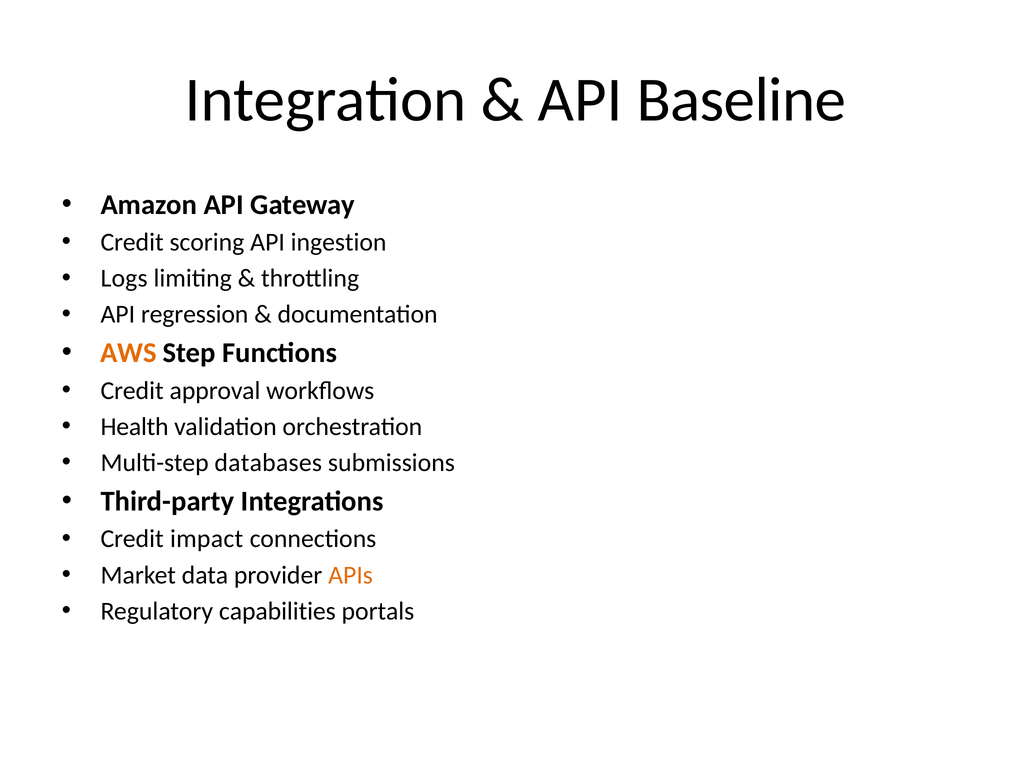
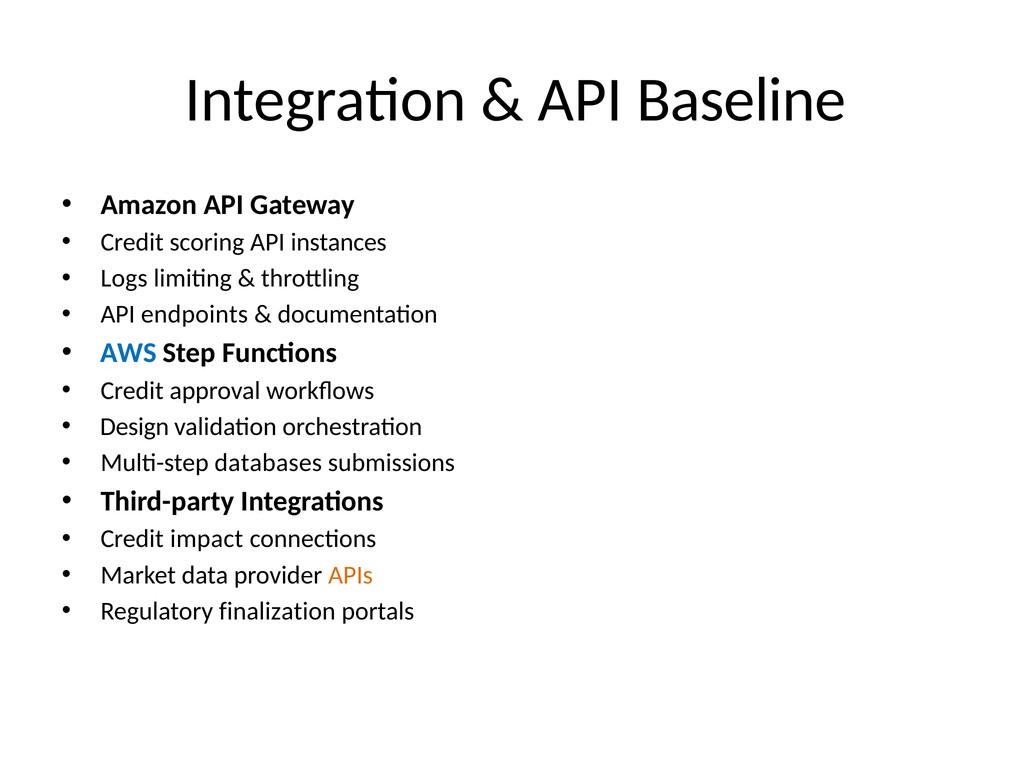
ingestion: ingestion -> instances (339, 242)
regression: regression -> endpoints (194, 315)
AWS colour: orange -> blue (129, 353)
Health: Health -> Design (135, 427)
capabilities: capabilities -> finalization (277, 611)
